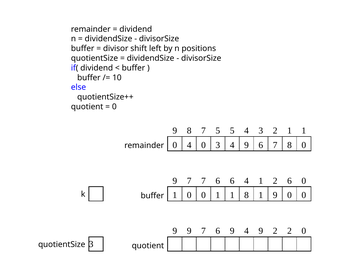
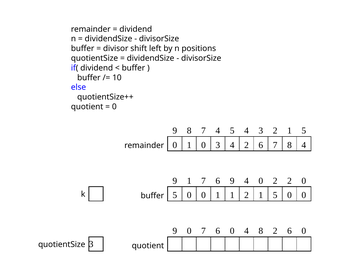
7 5: 5 -> 4 (218, 131)
3 2 1 1: 1 -> 5 (304, 131)
remainder 0 4: 4 -> 1 (189, 145)
3 4 9: 9 -> 2 (246, 145)
8 0: 0 -> 4 (304, 145)
7: 7 -> 1 (189, 181)
6 6: 6 -> 9 (232, 181)
4 1: 1 -> 0 (261, 181)
2 6: 6 -> 2 (289, 181)
buffer 1: 1 -> 5 (175, 195)
1 8: 8 -> 2 (246, 195)
9: 9 -> 5 (275, 195)
9 9: 9 -> 0 (189, 231)
7 6 9: 9 -> 0 (232, 231)
9: 9 -> 8 (261, 231)
2: 2 -> 6 (289, 231)
